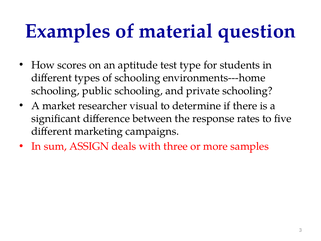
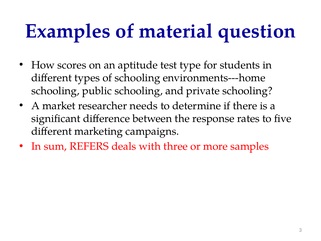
visual: visual -> needs (144, 106)
ASSIGN: ASSIGN -> REFERS (89, 146)
